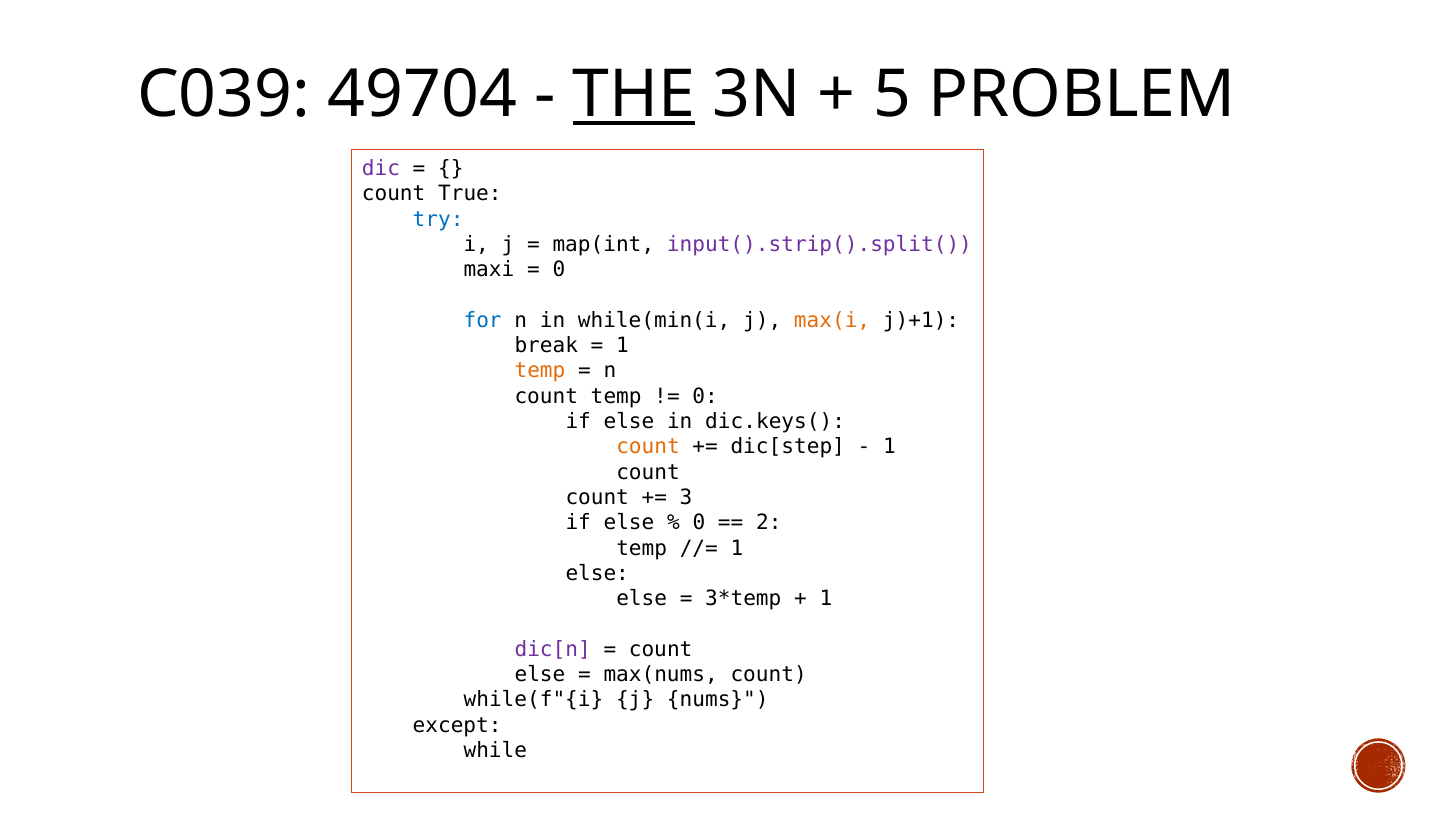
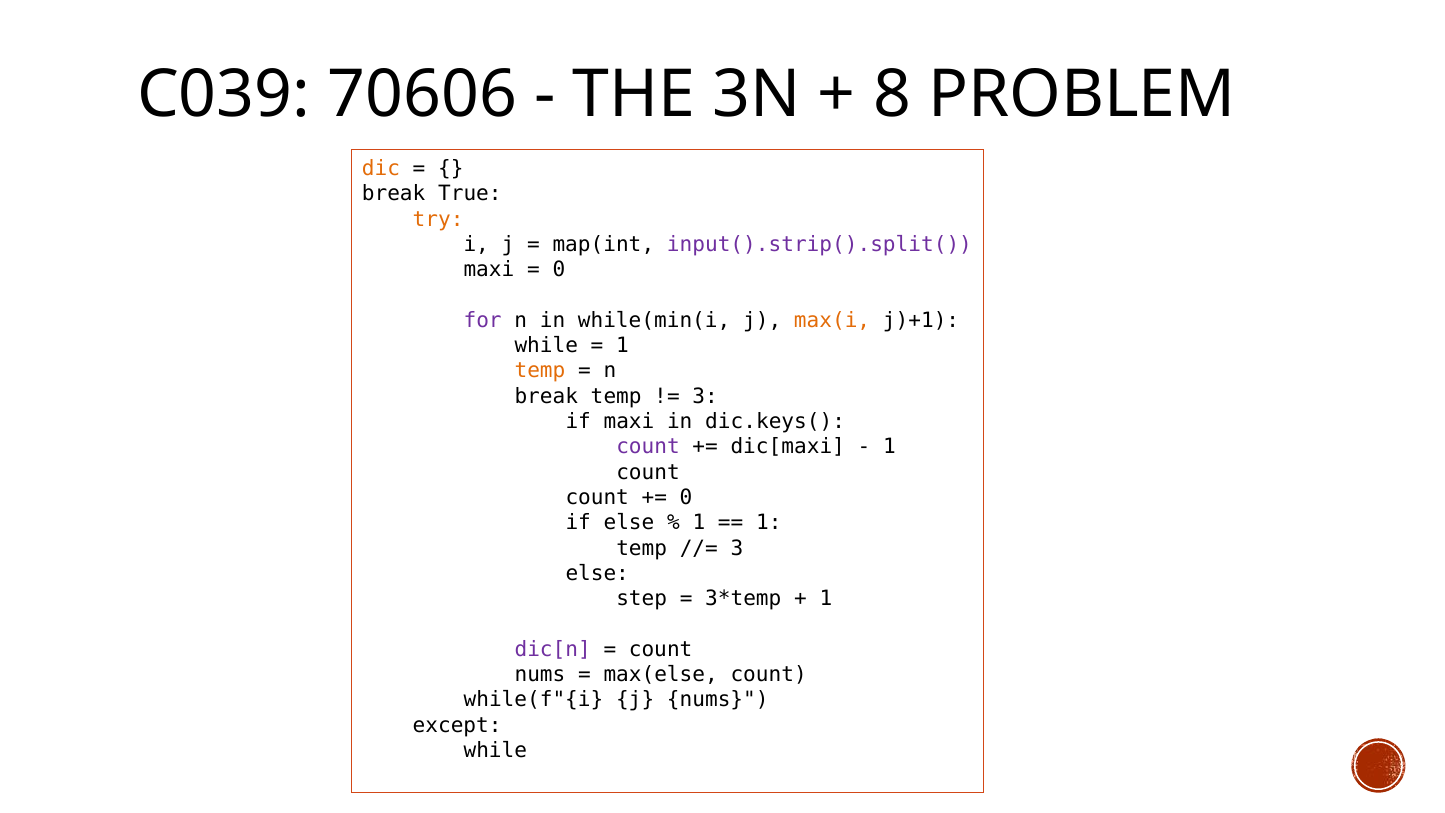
49704: 49704 -> 70606 (422, 95)
THE underline: present -> none (634, 95)
5: 5 -> 8 (892, 95)
dic colour: purple -> orange (381, 169)
count: count -> break (394, 194)
try colour: blue -> orange (438, 219)
for colour: blue -> purple (483, 320)
break: break -> while (546, 346)
count: count -> break (546, 396)
0: 0 -> 3 (705, 396)
else: else -> maxi (629, 422)
count colour: orange -> purple (648, 447)
dic[step: dic[step -> dic[maxi (788, 447)
3: 3 -> 0 (686, 497)
0: 0 -> 1 (699, 523)
2: 2 -> 1 (769, 523)
1: 1 -> 3 (737, 548)
else: else -> step (642, 599)
else: else -> nums (540, 675)
max(nums: max(nums -> max(else (661, 675)
